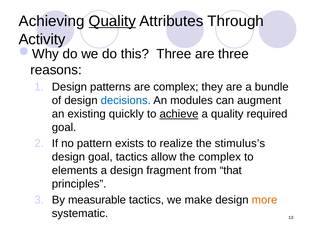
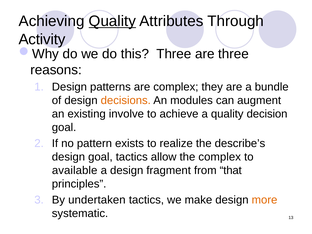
decisions colour: blue -> orange (126, 101)
quickly: quickly -> involve (126, 114)
achieve underline: present -> none (179, 114)
required: required -> decision (267, 114)
stimulus’s: stimulus’s -> describe’s (240, 143)
elements: elements -> available (75, 170)
measurable: measurable -> undertaken (97, 200)
